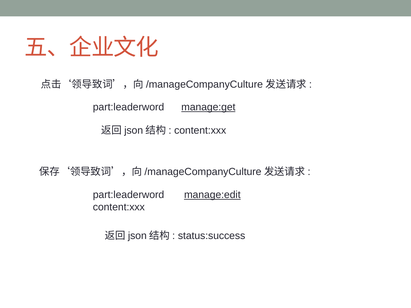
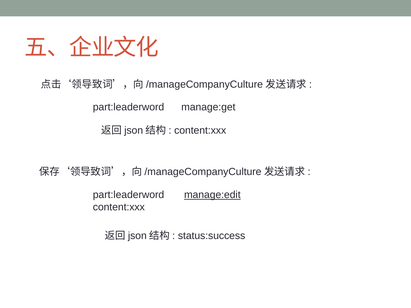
manage:get underline: present -> none (208, 107)
